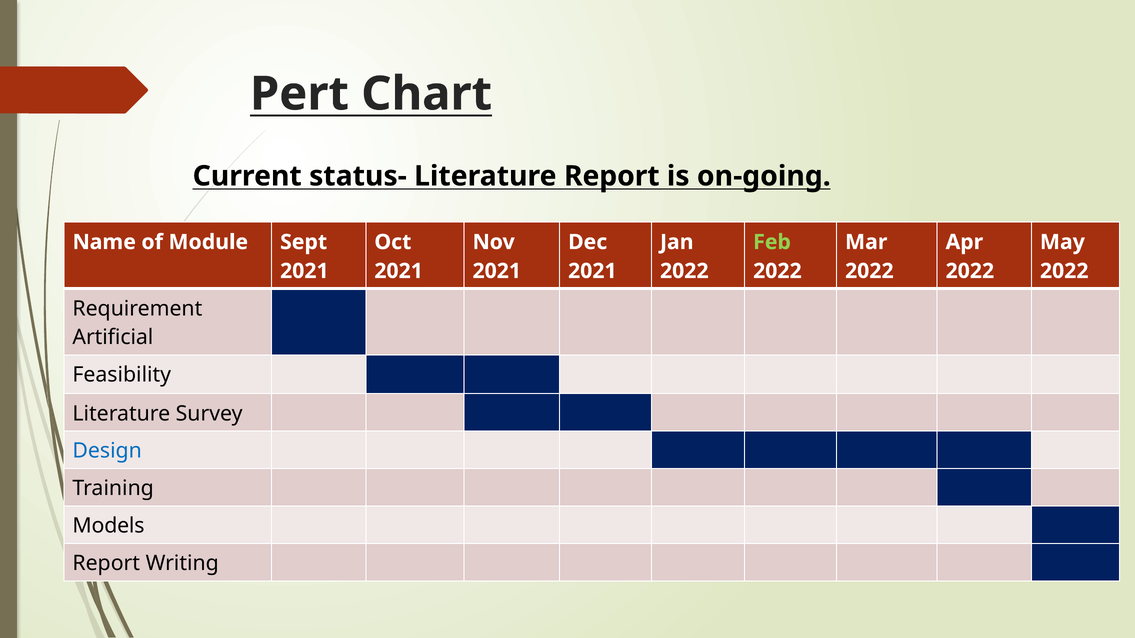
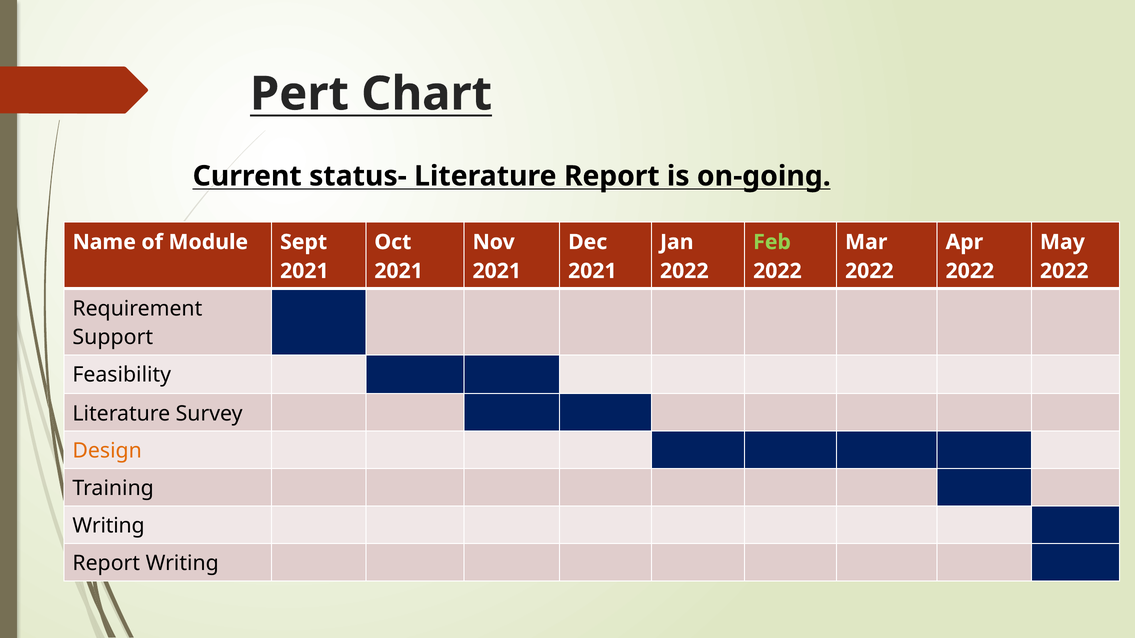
Artificial: Artificial -> Support (113, 338)
Design colour: blue -> orange (107, 451)
Models: Models -> Writing (108, 526)
